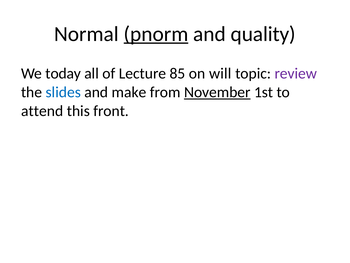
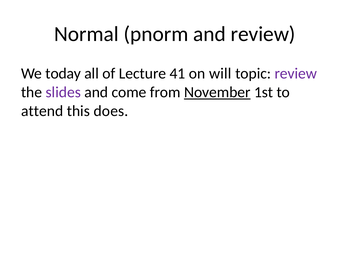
pnorm underline: present -> none (156, 34)
and quality: quality -> review (263, 34)
85: 85 -> 41 (177, 73)
slides colour: blue -> purple (63, 92)
make: make -> come (129, 92)
front: front -> does (111, 111)
